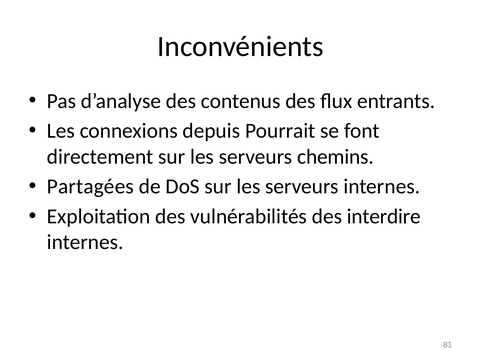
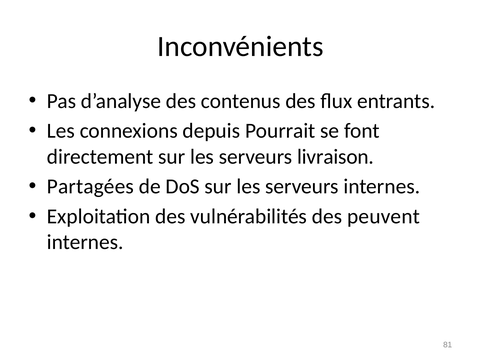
chemins: chemins -> livraison (336, 157)
interdire: interdire -> peuvent (384, 216)
